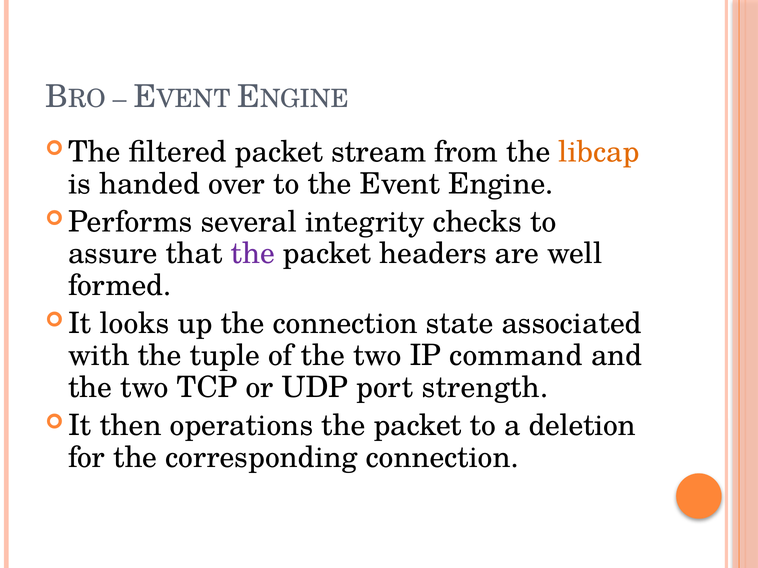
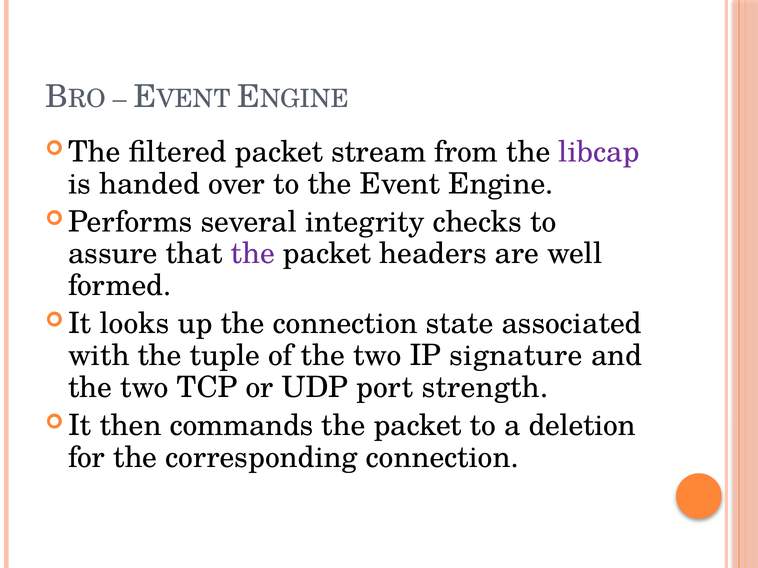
libcap colour: orange -> purple (599, 152)
command: command -> signature (516, 356)
operations: operations -> commands (242, 426)
